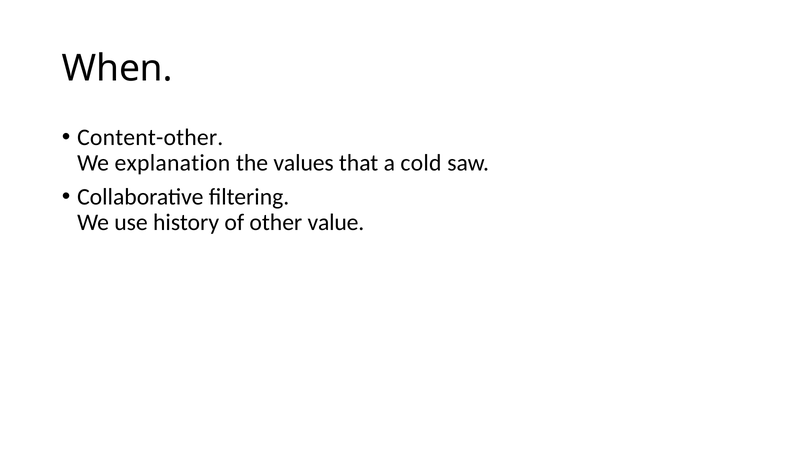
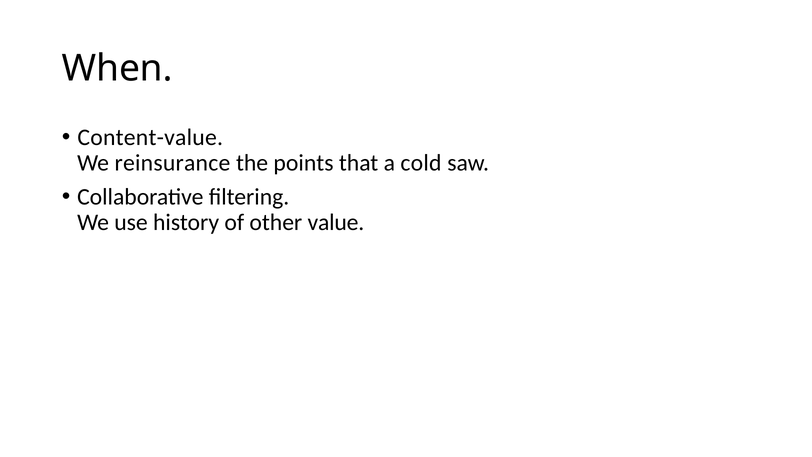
Content-other: Content-other -> Content-value (150, 137)
explanation: explanation -> reinsurance (172, 163)
values: values -> points (303, 163)
